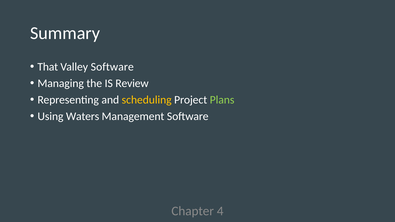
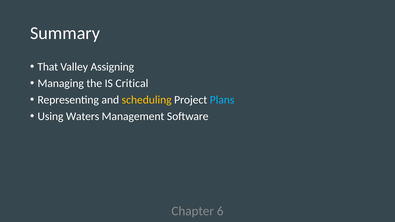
Valley Software: Software -> Assigning (112, 67)
Review: Review -> Critical (132, 83)
Plans colour: light green -> light blue (222, 100)
4: 4 -> 6 (220, 211)
